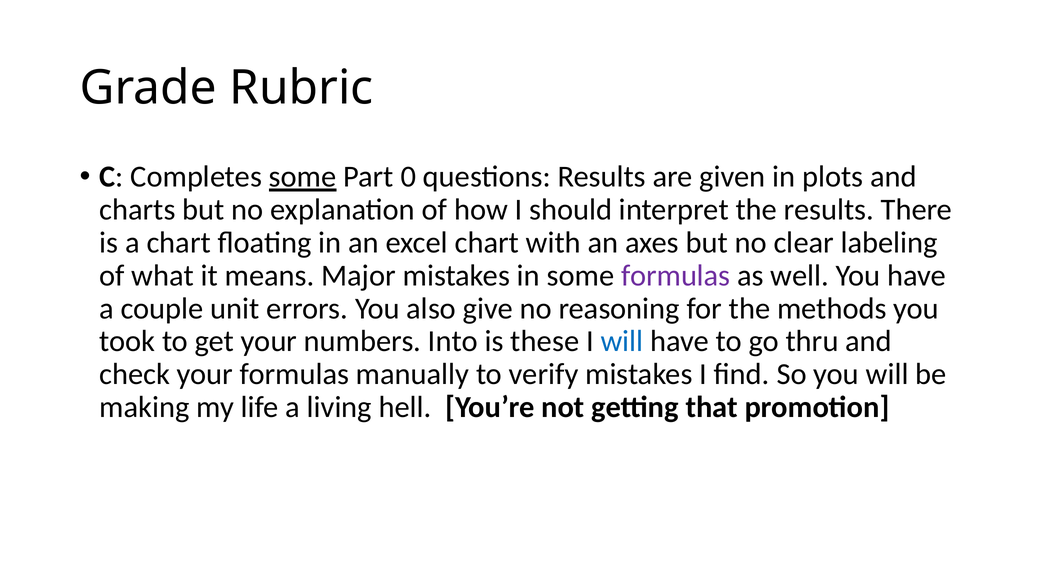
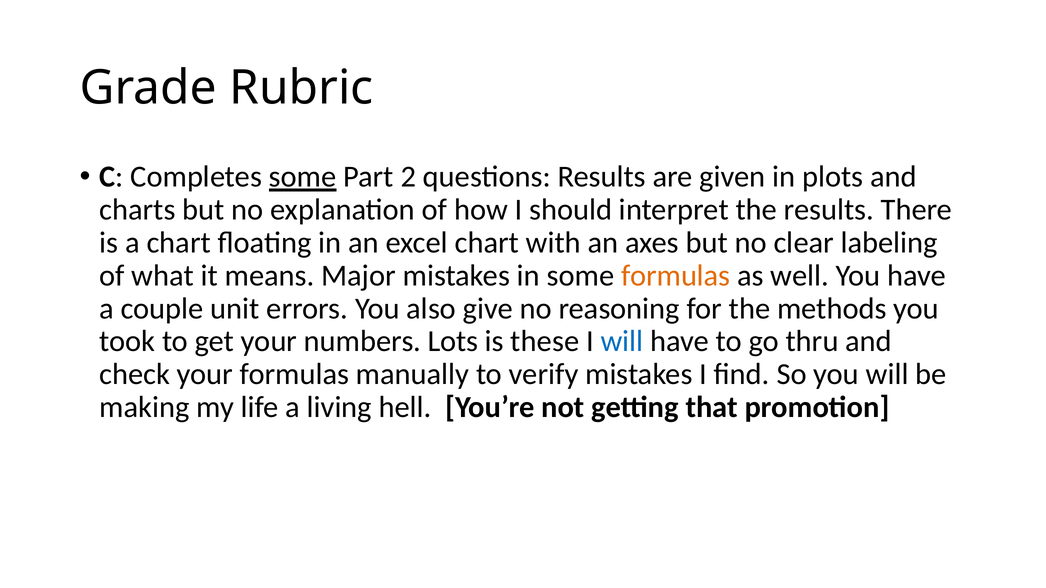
0: 0 -> 2 (408, 177)
formulas colour: purple -> orange (676, 276)
Into: Into -> Lots (453, 342)
